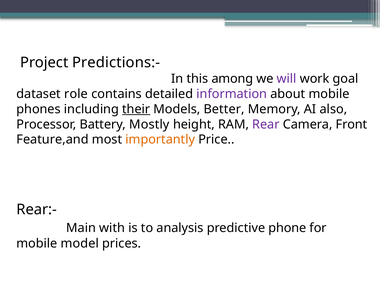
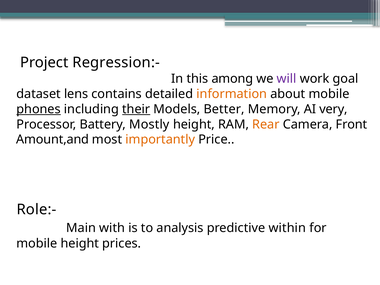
Predictions:-: Predictions:- -> Regression:- (116, 62)
role: role -> lens (76, 94)
information colour: purple -> orange (232, 94)
phones underline: none -> present (39, 109)
also: also -> very (333, 109)
Rear colour: purple -> orange (266, 124)
Feature,and: Feature,and -> Amount,and (53, 140)
Rear:-: Rear:- -> Role:- (37, 209)
phone: phone -> within (287, 228)
mobile model: model -> height (80, 243)
